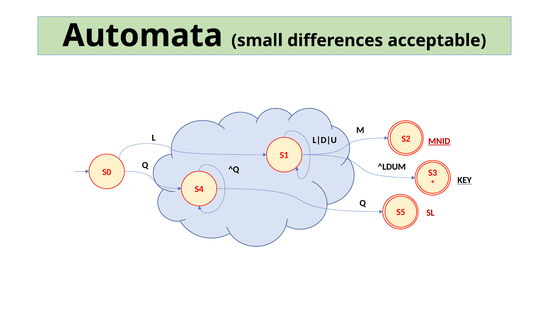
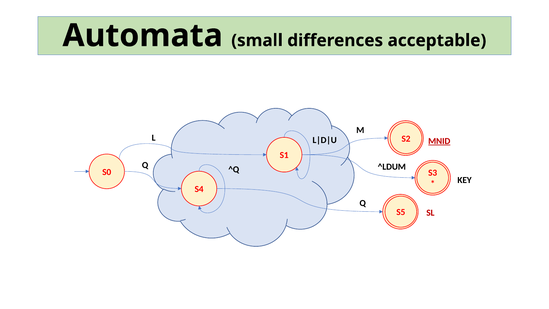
KEY underline: present -> none (465, 180)
